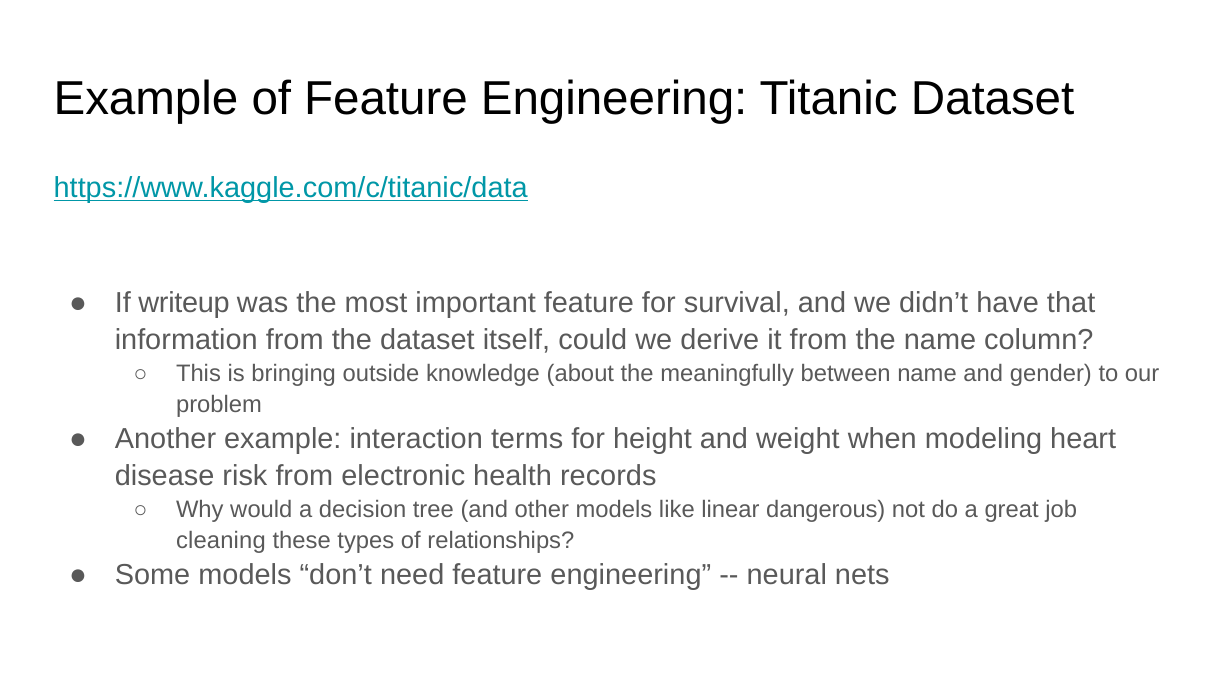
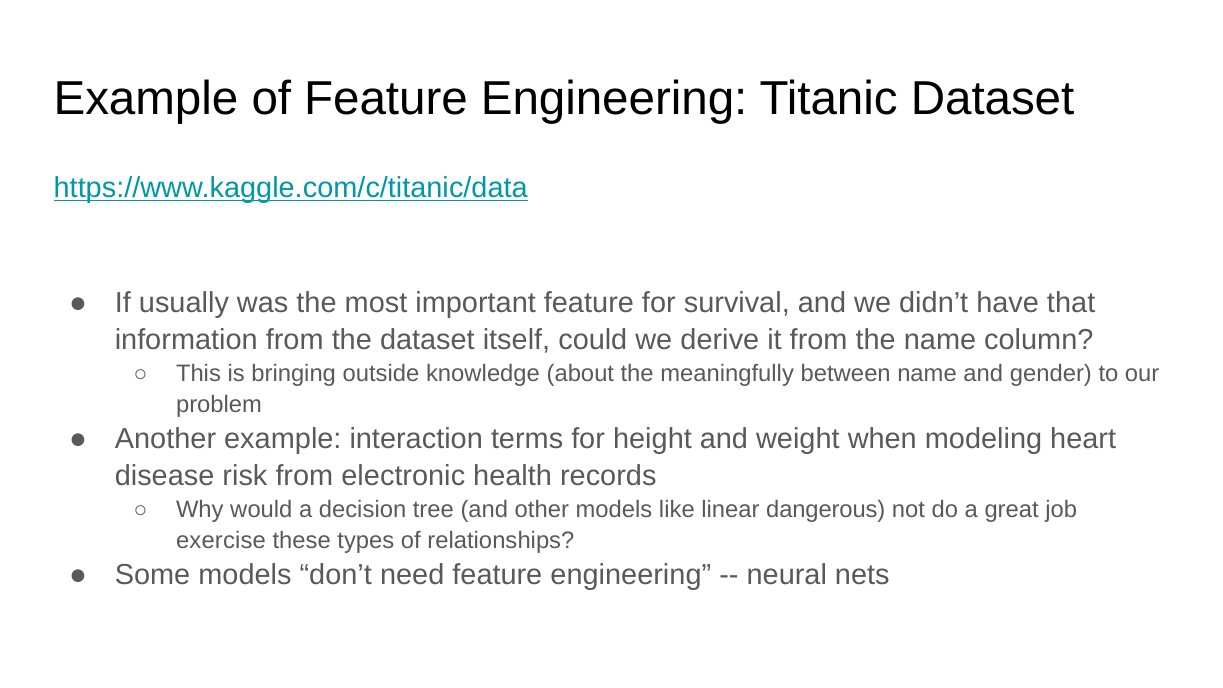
writeup: writeup -> usually (184, 303)
cleaning: cleaning -> exercise (221, 540)
